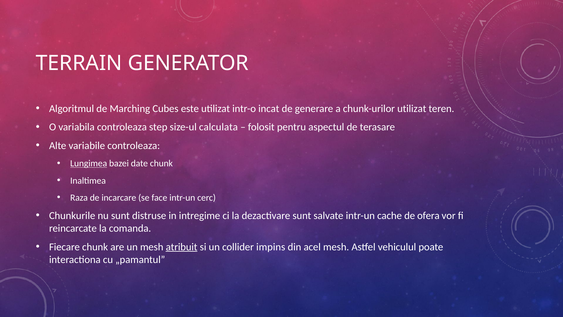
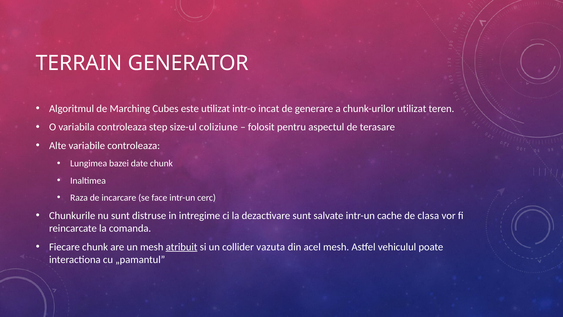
calculata: calculata -> coliziune (218, 127)
Lungimea underline: present -> none (89, 163)
ofera: ofera -> clasa (428, 215)
impins: impins -> vazuta (271, 247)
